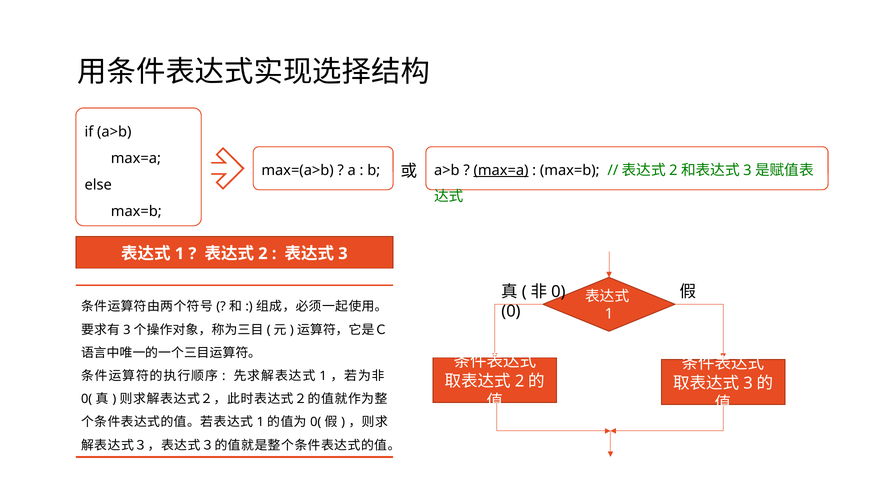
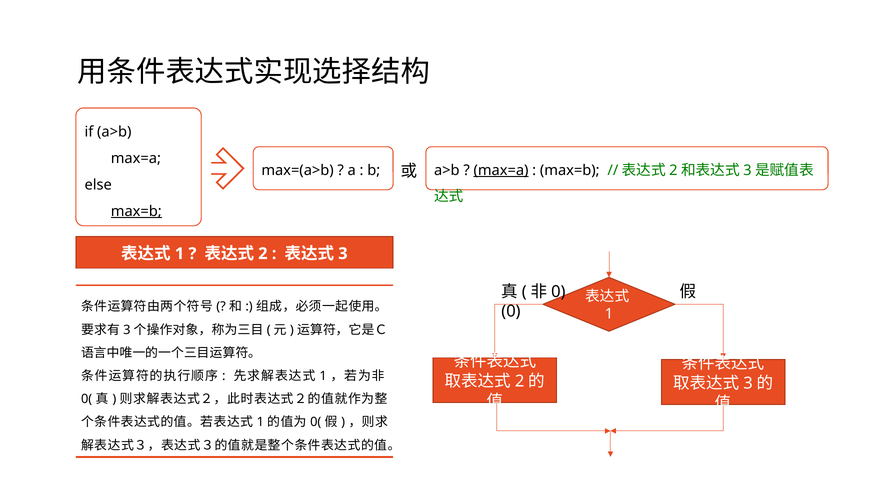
max=b underline: none -> present (136, 211)
